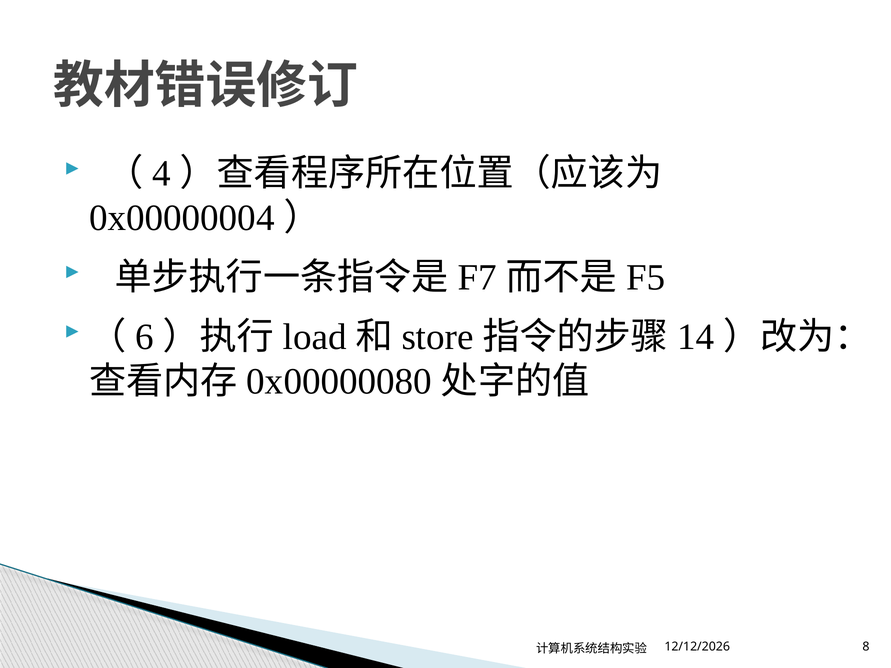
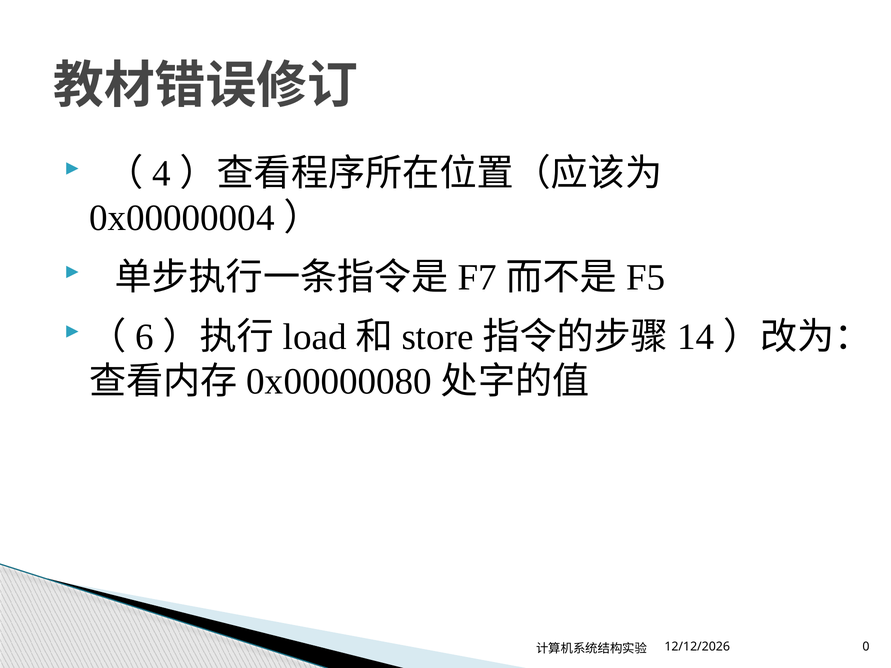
8: 8 -> 0 (866, 647)
